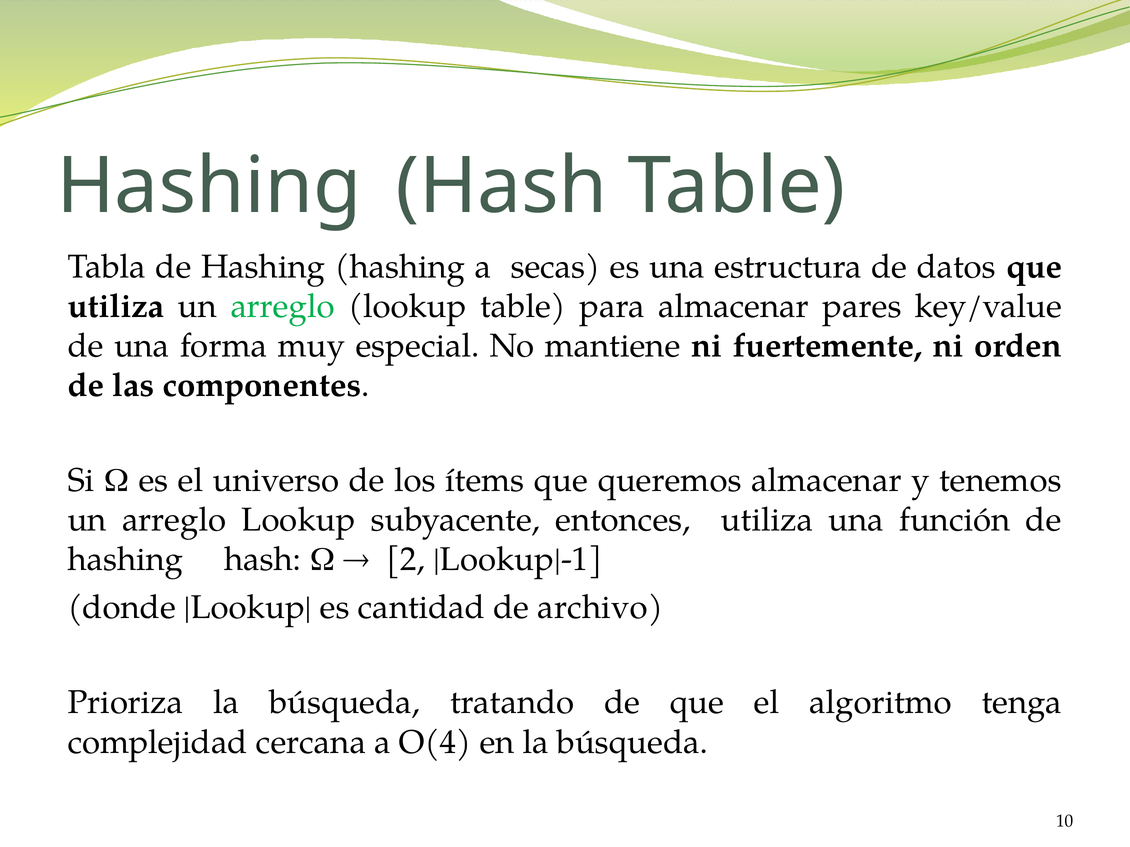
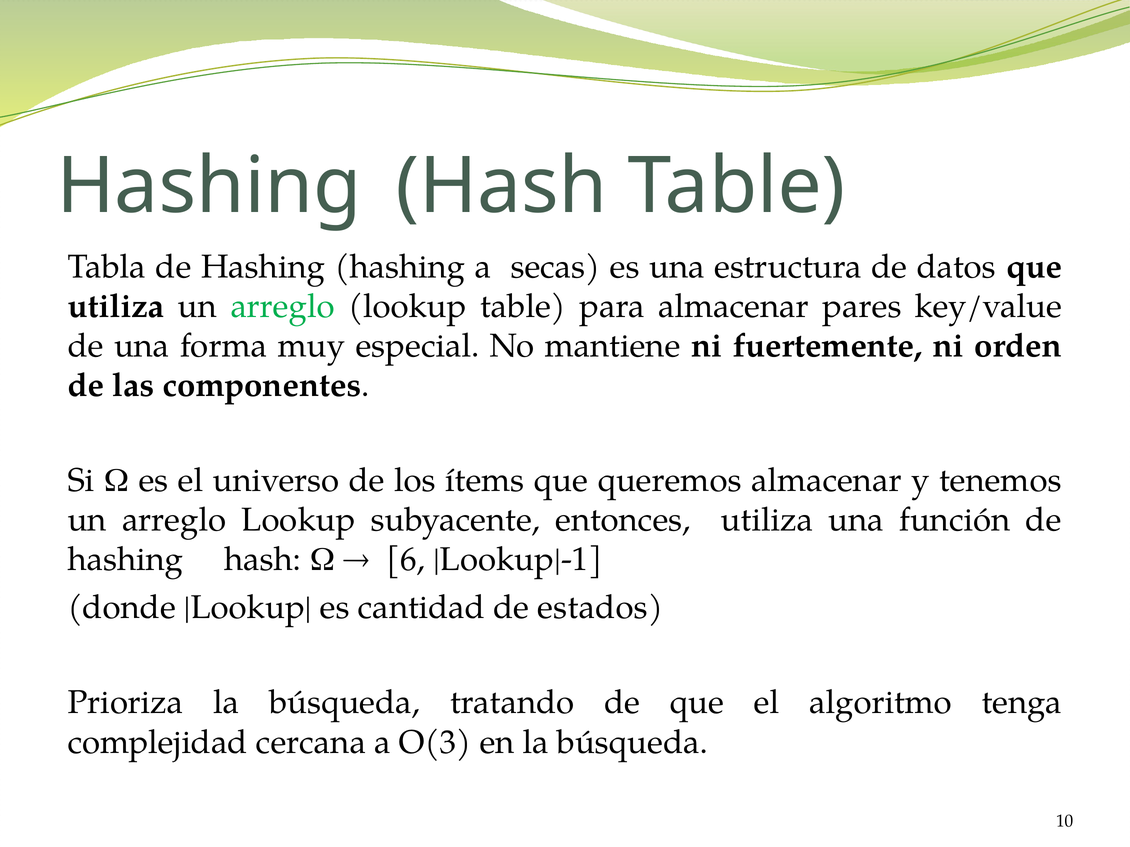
2: 2 -> 6 (406, 560)
archivo: archivo -> estados (600, 608)
O(4: O(4 -> O(3 (435, 743)
